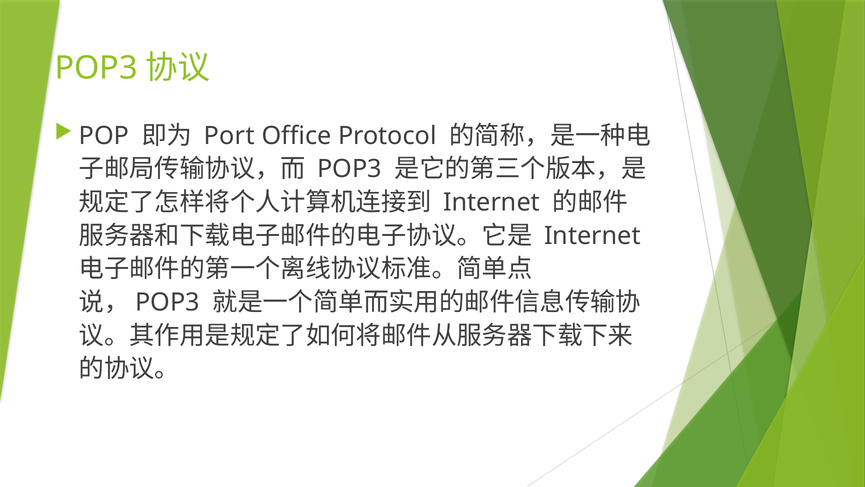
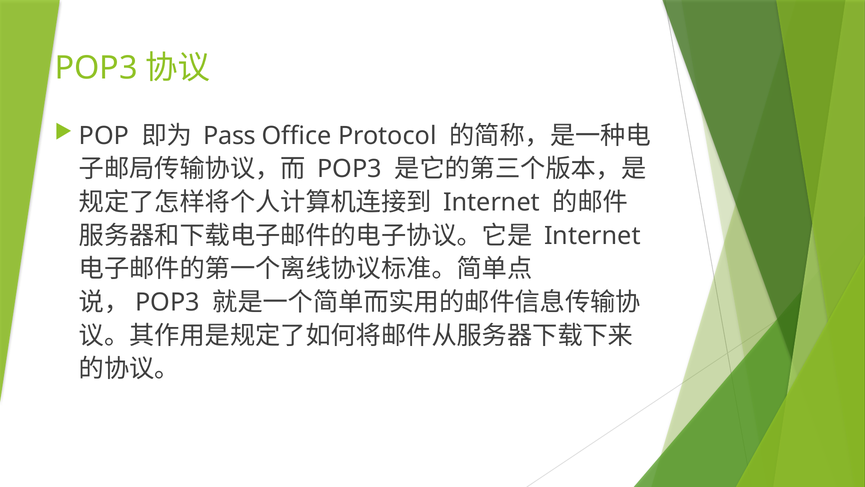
Port: Port -> Pass (230, 136)
